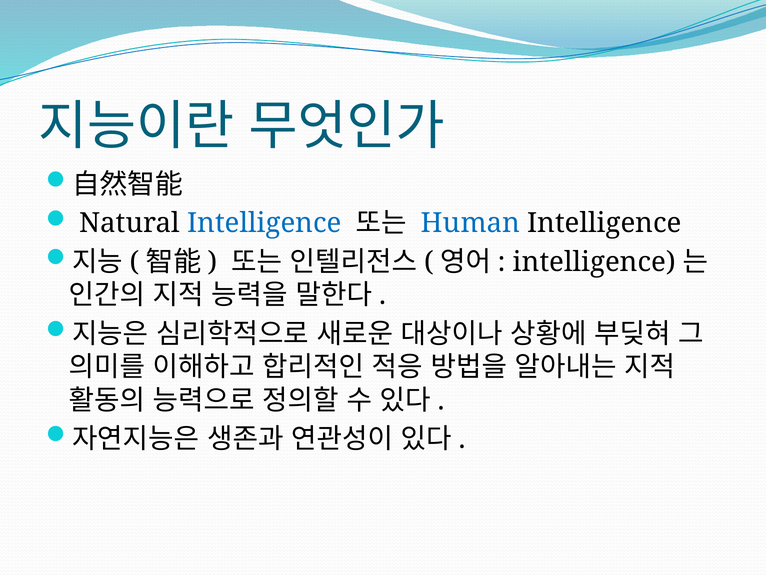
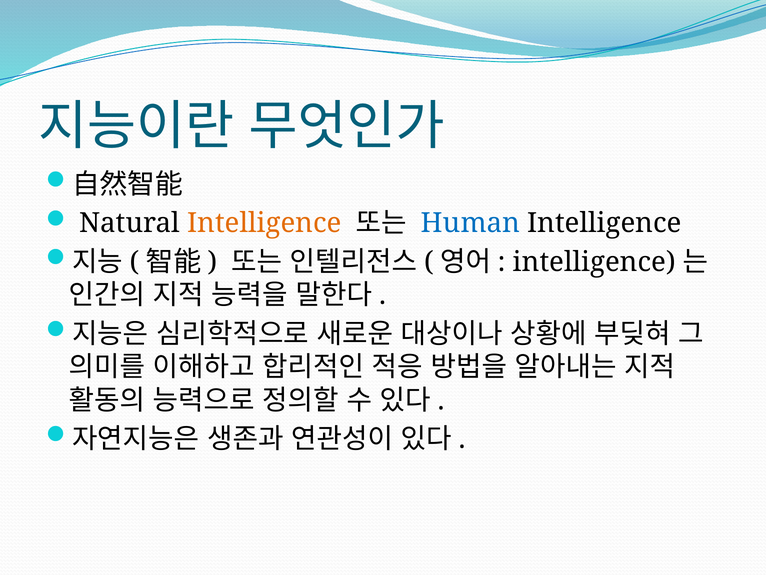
Intelligence colour: blue -> orange (264, 223)
